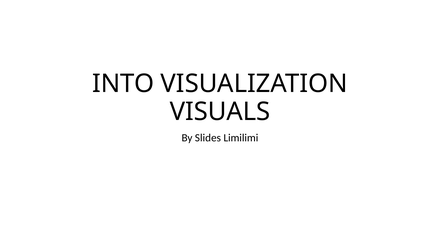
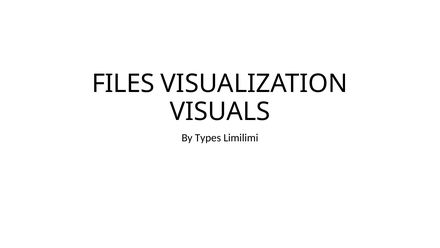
INTO: INTO -> FILES (123, 84)
Slides: Slides -> Types (208, 138)
